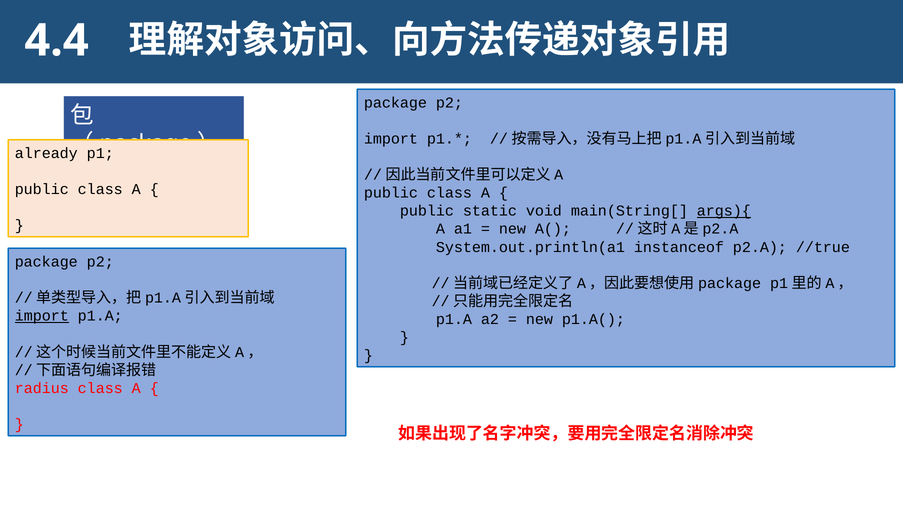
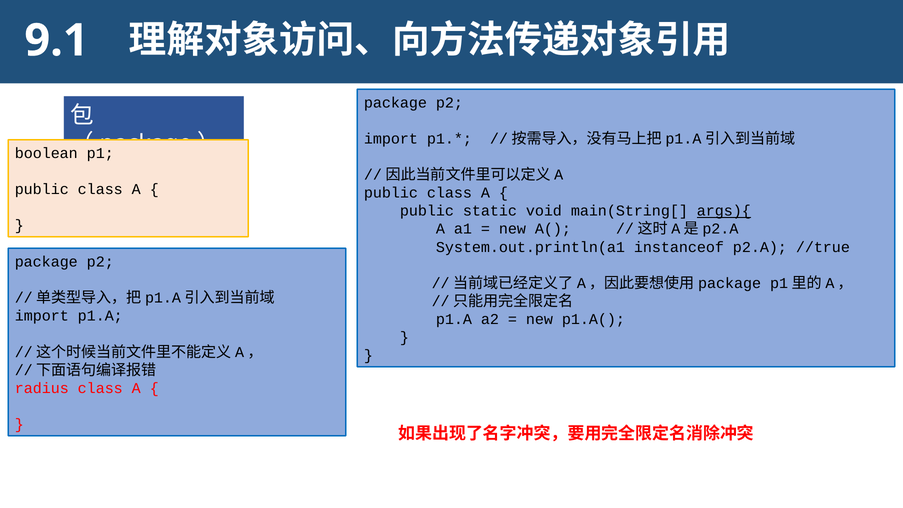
4.4: 4.4 -> 9.1 (57, 41)
already: already -> boolean (46, 153)
import underline: present -> none (42, 316)
